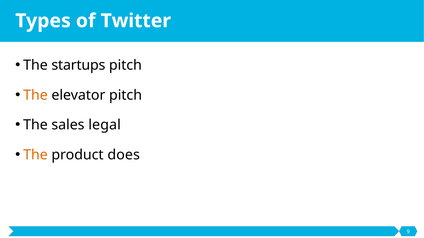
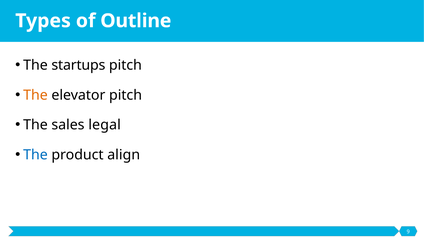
Twitter: Twitter -> Outline (136, 21)
The colour: orange -> blue (35, 155)
does: does -> align (124, 155)
